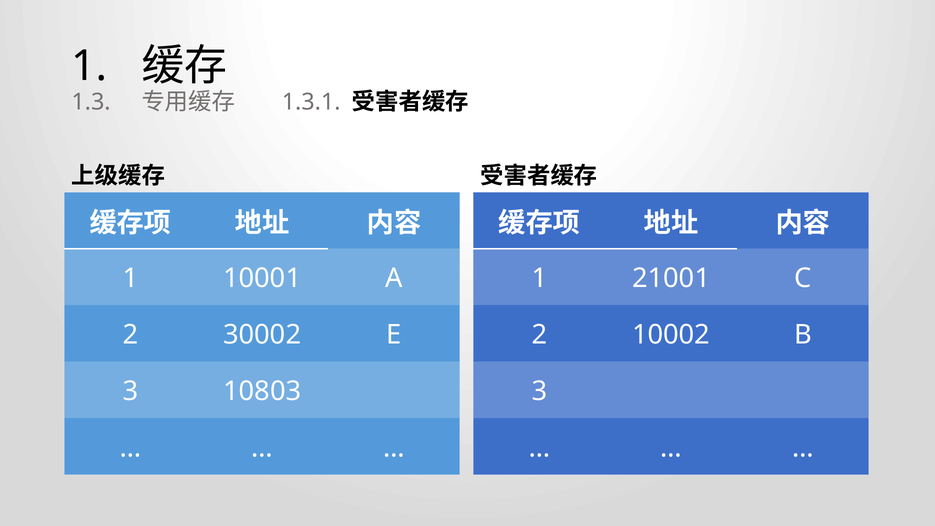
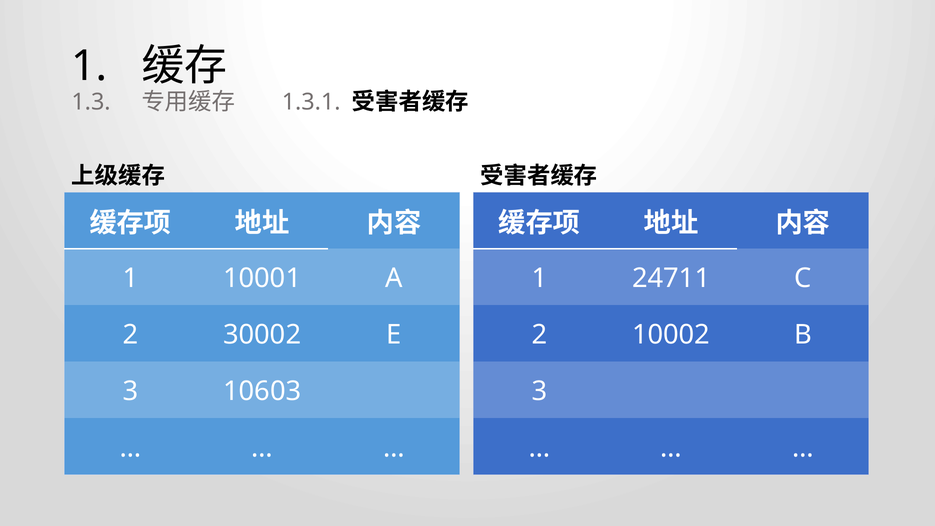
21001: 21001 -> 24711 (671, 278)
10803: 10803 -> 10603 (262, 392)
